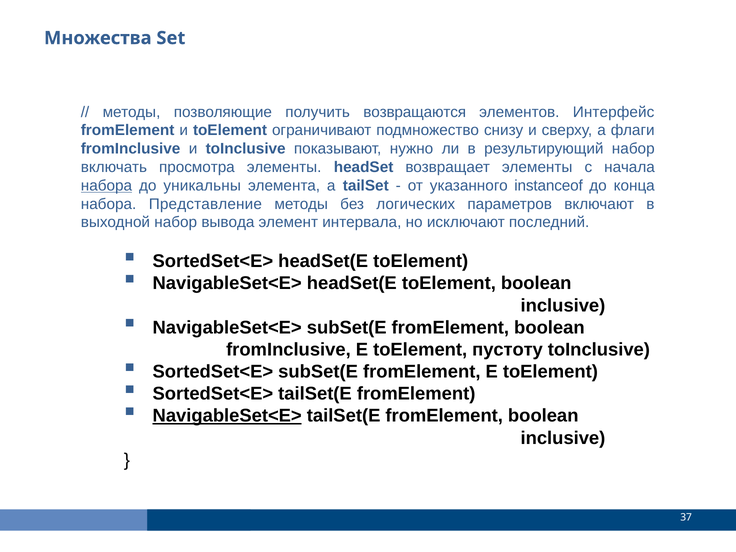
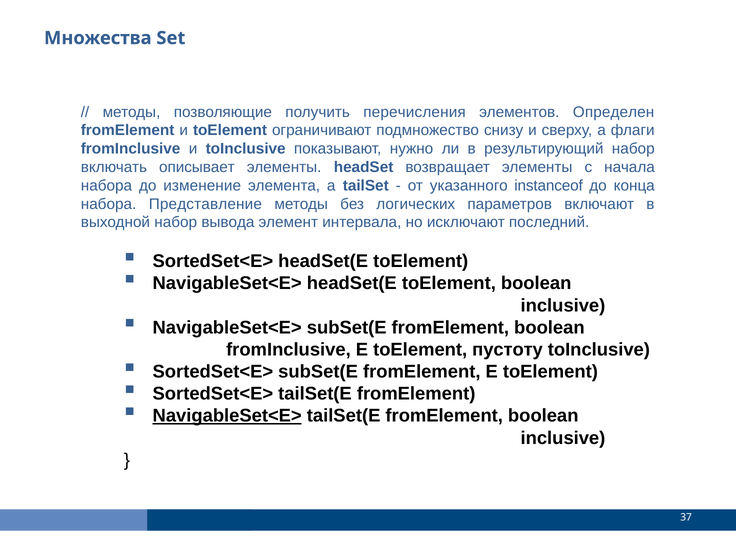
возвращаются: возвращаются -> перечисления (415, 112)
Интерфейс: Интерфейс -> Определен (614, 112)
просмотра: просмотра -> описывает (197, 167)
набора underline: present -> none (106, 186)
уникальны: уникальны -> изменение (202, 186)
